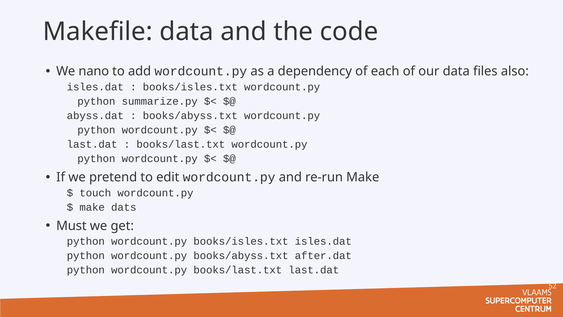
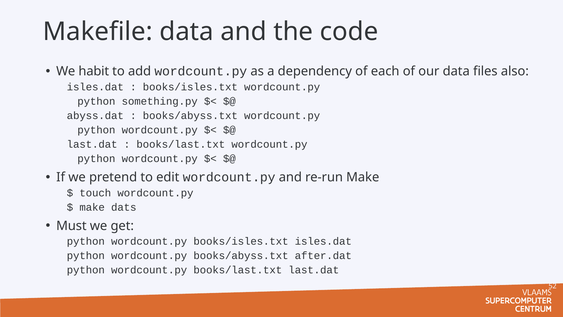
nano: nano -> habit (94, 71)
summarize.py: summarize.py -> something.py (160, 101)
